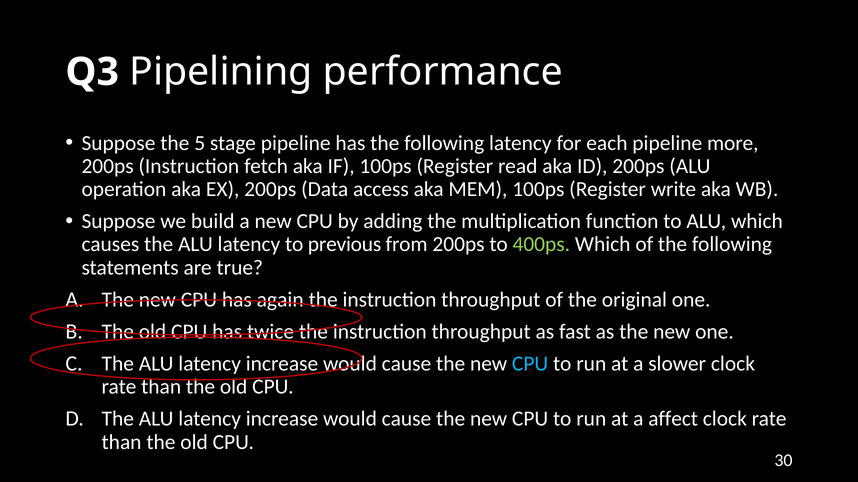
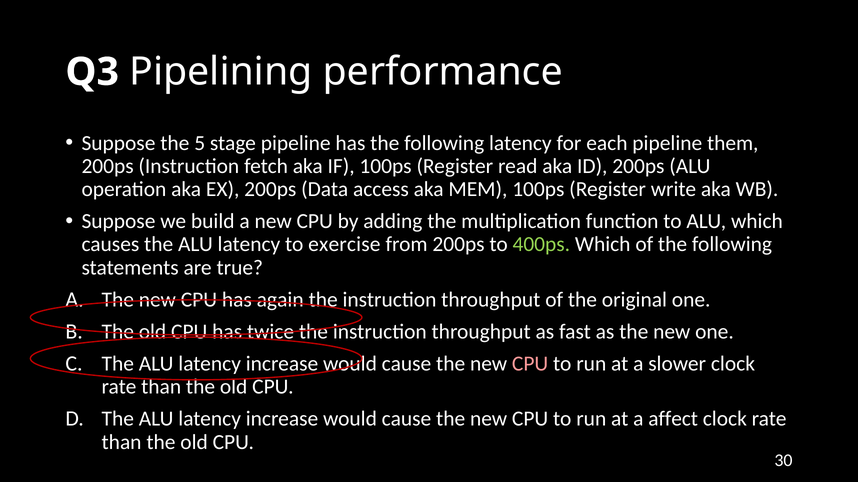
more: more -> them (733, 143)
previous: previous -> exercise (344, 245)
CPU colour: light blue -> pink (530, 364)
